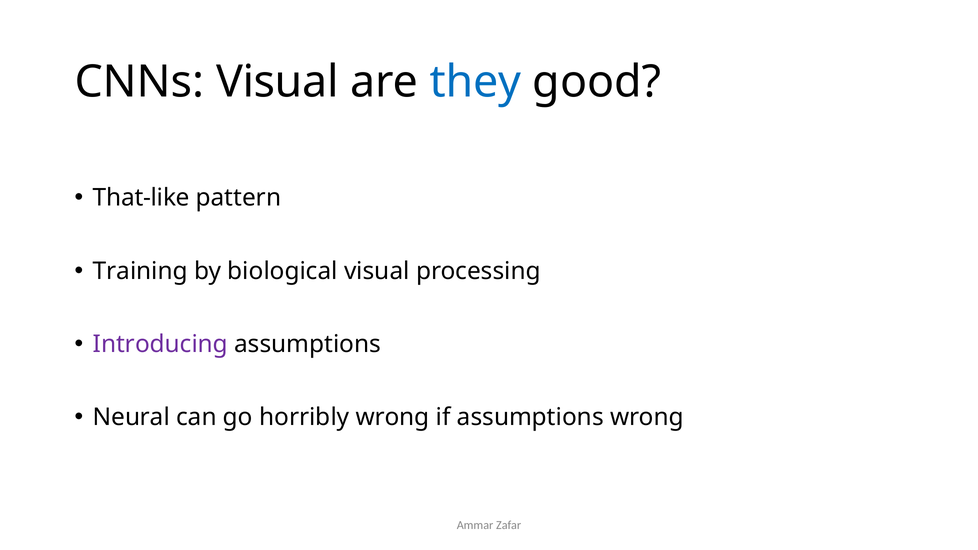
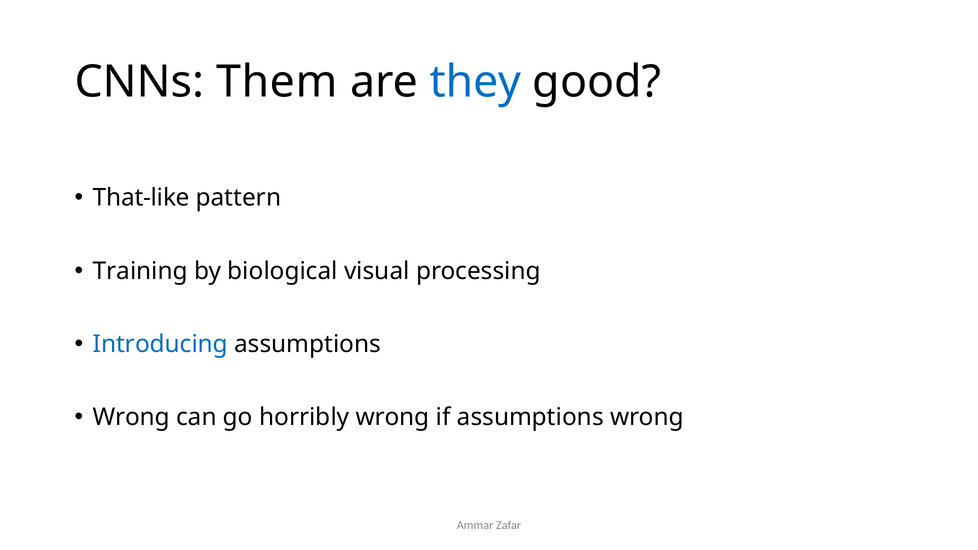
CNNs Visual: Visual -> Them (277, 82)
Introducing colour: purple -> blue (160, 344)
Neural: Neural -> Wrong (131, 417)
